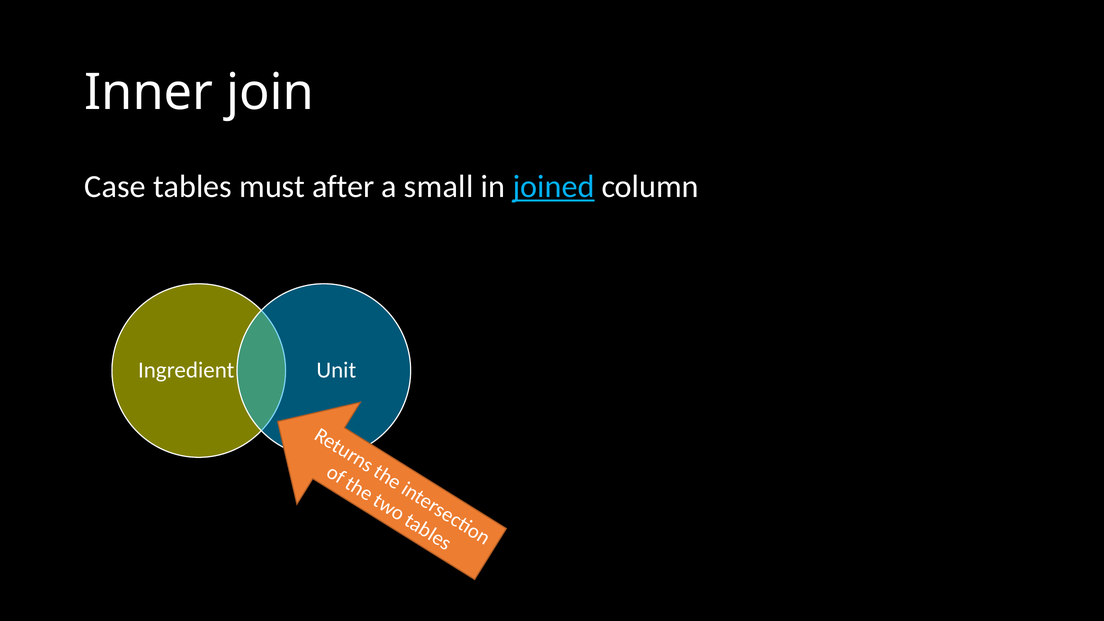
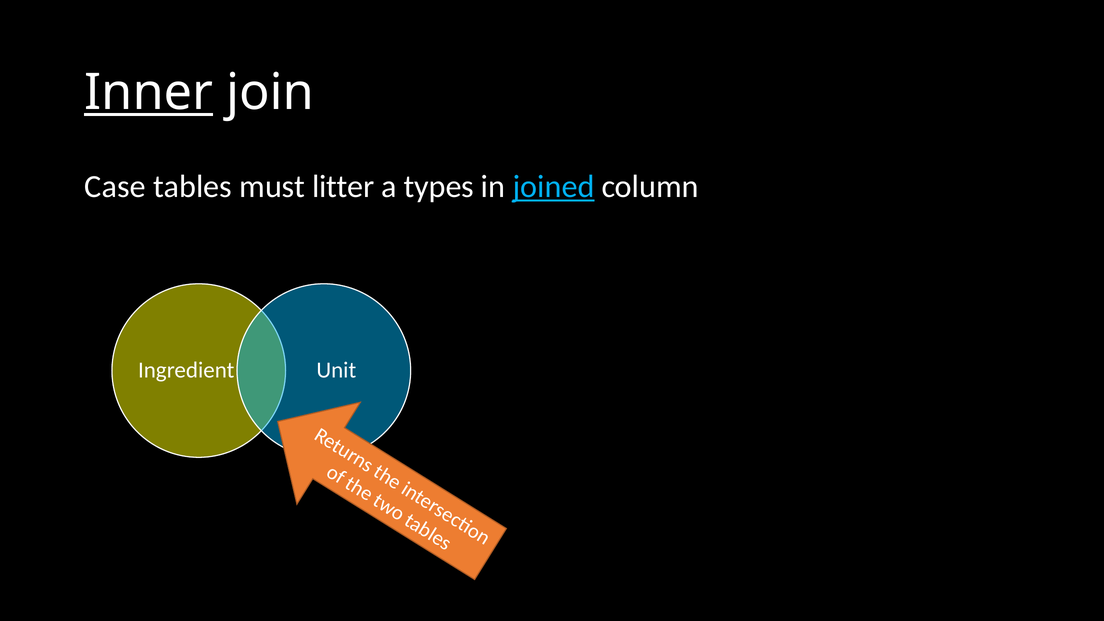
Inner underline: none -> present (149, 93)
after: after -> litter (343, 187)
small: small -> types (439, 187)
